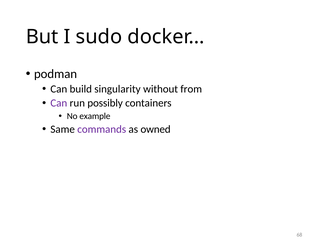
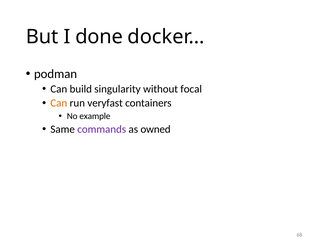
sudo: sudo -> done (99, 37)
from: from -> focal (191, 89)
Can colour: purple -> orange (59, 103)
possibly: possibly -> veryfast (105, 103)
